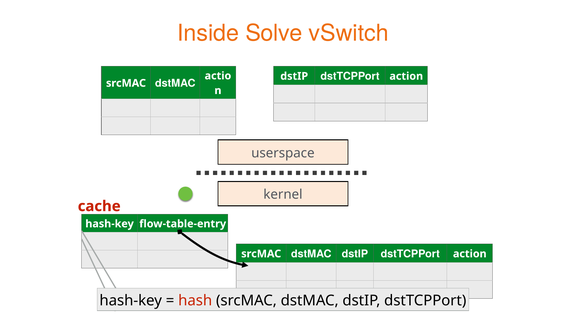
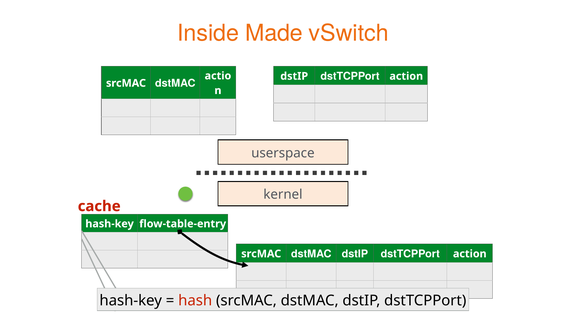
Solve: Solve -> Made (274, 33)
